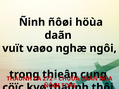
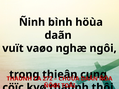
Ñinh ñôøi: ñôøi -> bình (60, 22)
